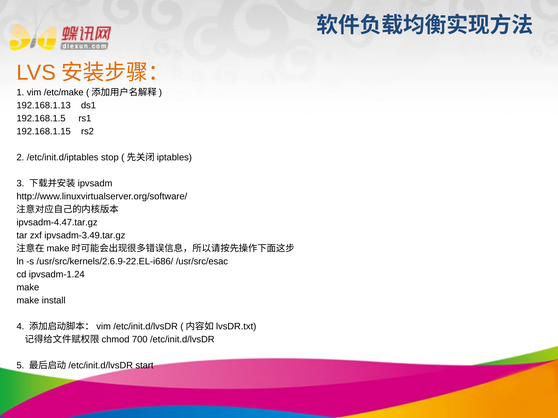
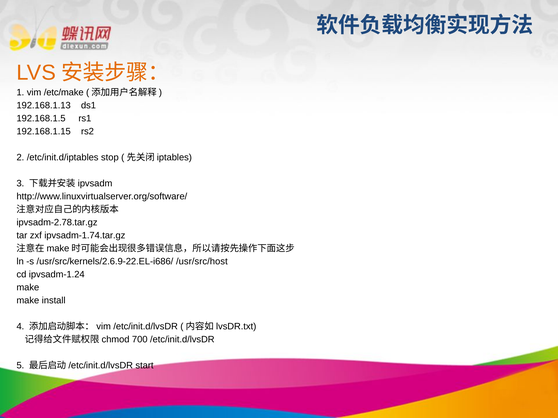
ipvsadm-4.47.tar.gz: ipvsadm-4.47.tar.gz -> ipvsadm-2.78.tar.gz (57, 223)
ipvsadm-3.49.tar.gz: ipvsadm-3.49.tar.gz -> ipvsadm-1.74.tar.gz (85, 236)
/usr/src/esac: /usr/src/esac -> /usr/src/host (202, 262)
